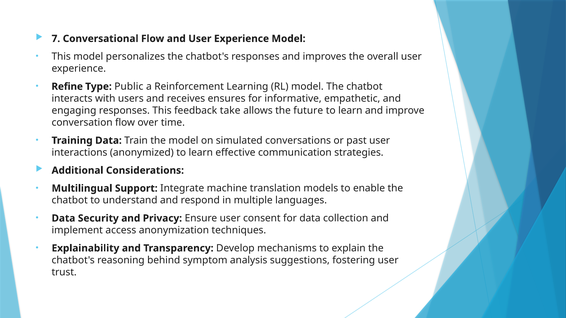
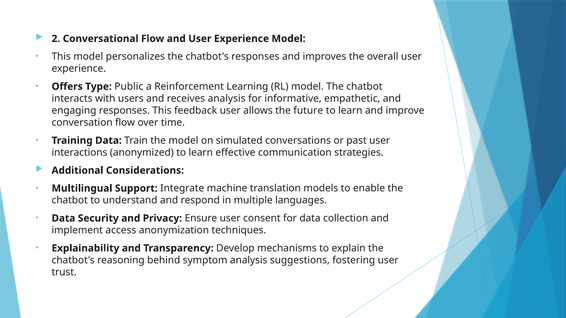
7: 7 -> 2 (56, 39)
Refine: Refine -> Offers (67, 87)
receives ensures: ensures -> analysis (227, 99)
feedback take: take -> user (230, 111)
